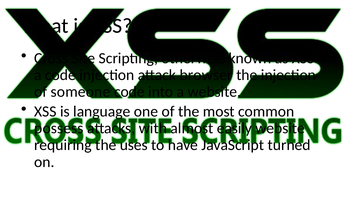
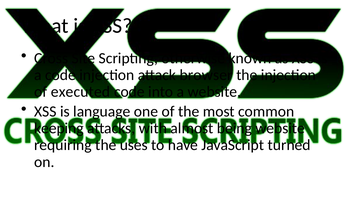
someone: someone -> executed (81, 92)
possess: possess -> keeping (59, 129)
easily: easily -> being (234, 129)
